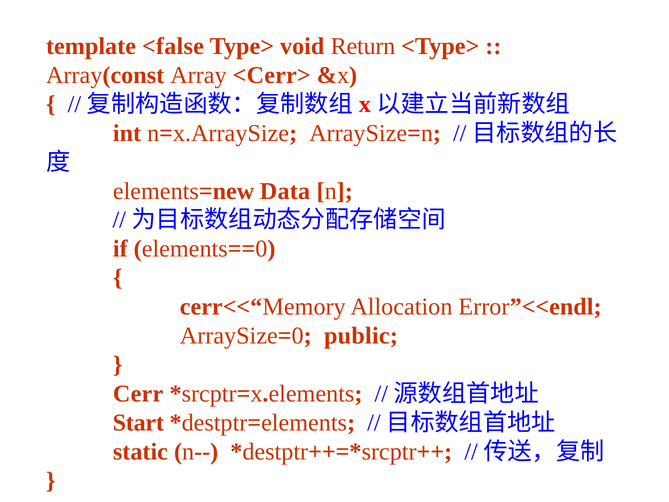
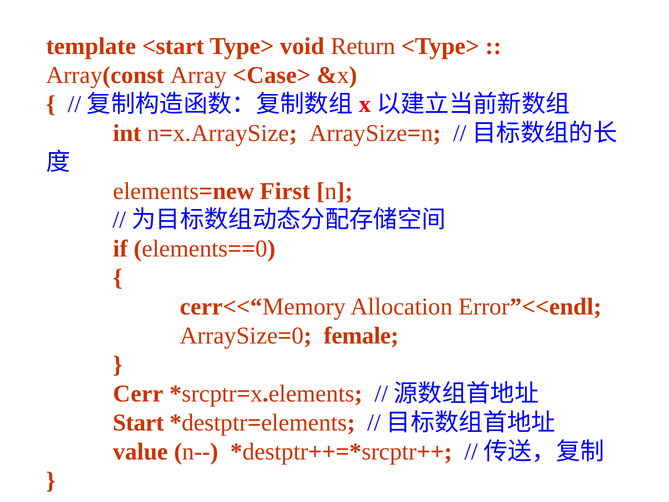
<false: <false -> <start (173, 46)
<Cerr>: <Cerr> -> <Case> (272, 75)
Data: Data -> First (285, 191)
public: public -> female (361, 336)
static: static -> value (140, 452)
